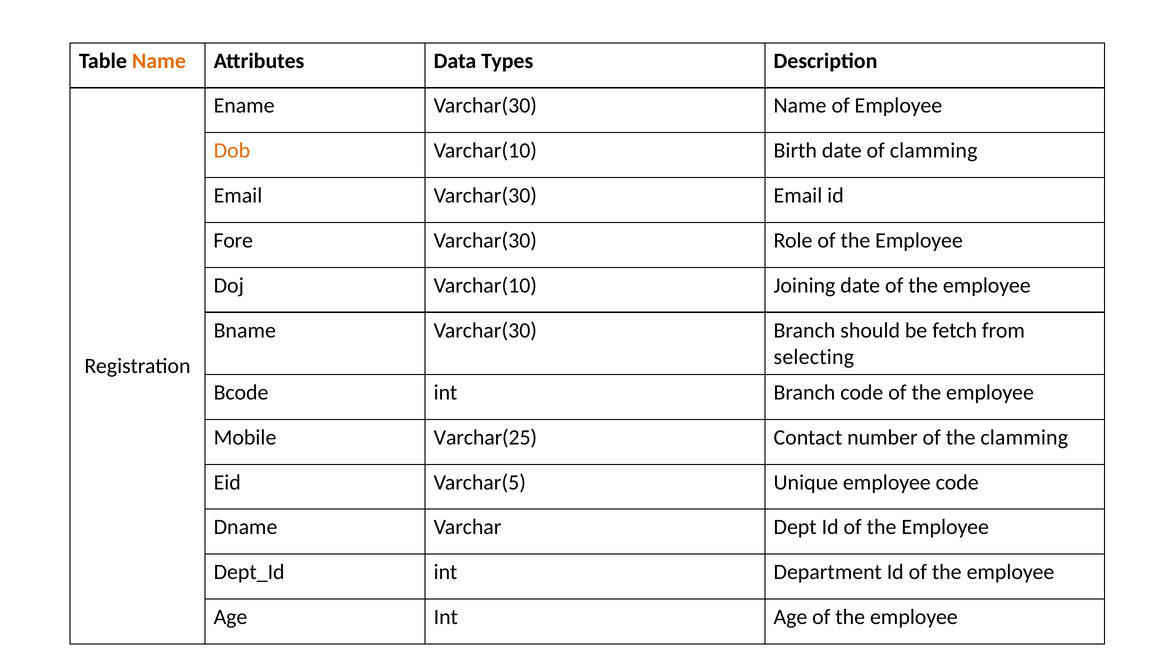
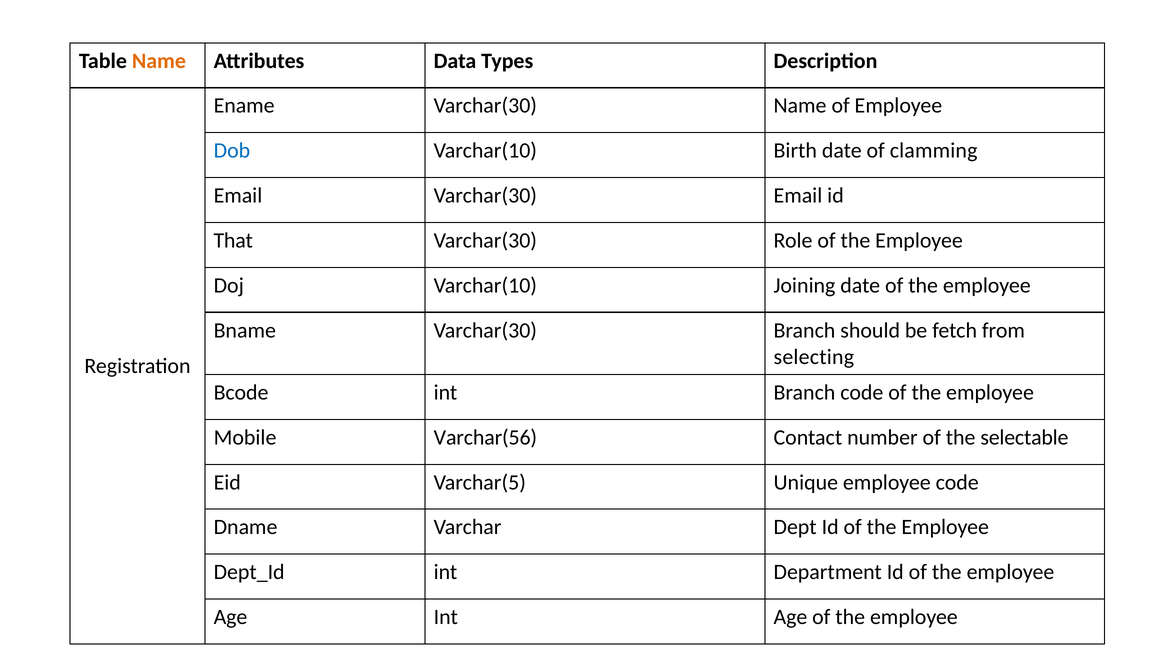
Dob colour: orange -> blue (232, 151)
Fore: Fore -> That (233, 241)
Varchar(25: Varchar(25 -> Varchar(56 (485, 438)
the clamming: clamming -> selectable (1024, 438)
